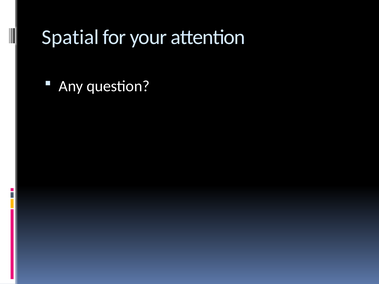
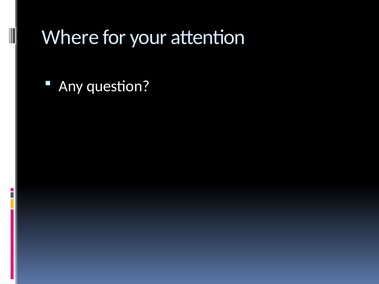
Spatial: Spatial -> Where (70, 37)
